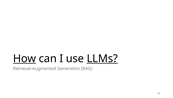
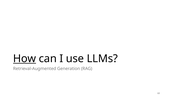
LLMs underline: present -> none (102, 58)
